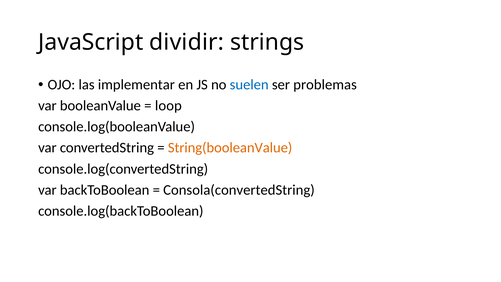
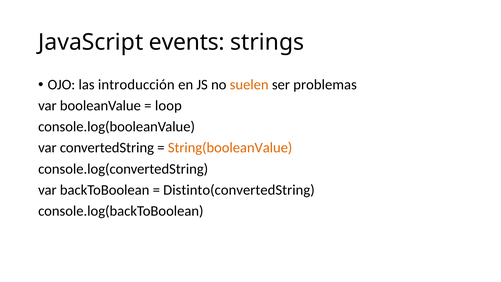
dividir: dividir -> events (187, 42)
implementar: implementar -> introducción (136, 85)
suelen colour: blue -> orange (249, 85)
Consola(convertedString: Consola(convertedString -> Distinto(convertedString (239, 190)
